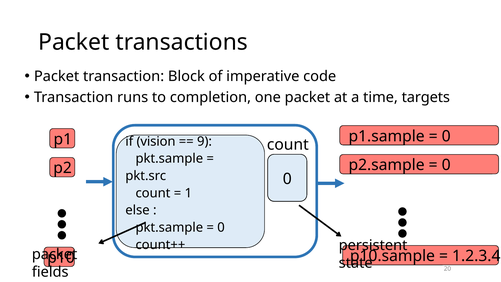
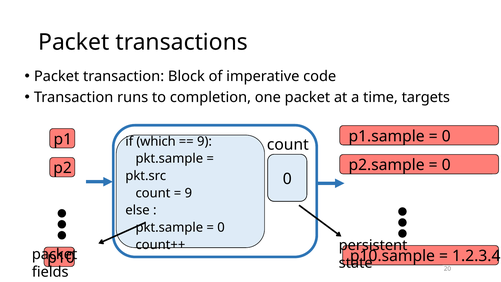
vision: vision -> which (156, 141)
1: 1 -> 9 (188, 193)
